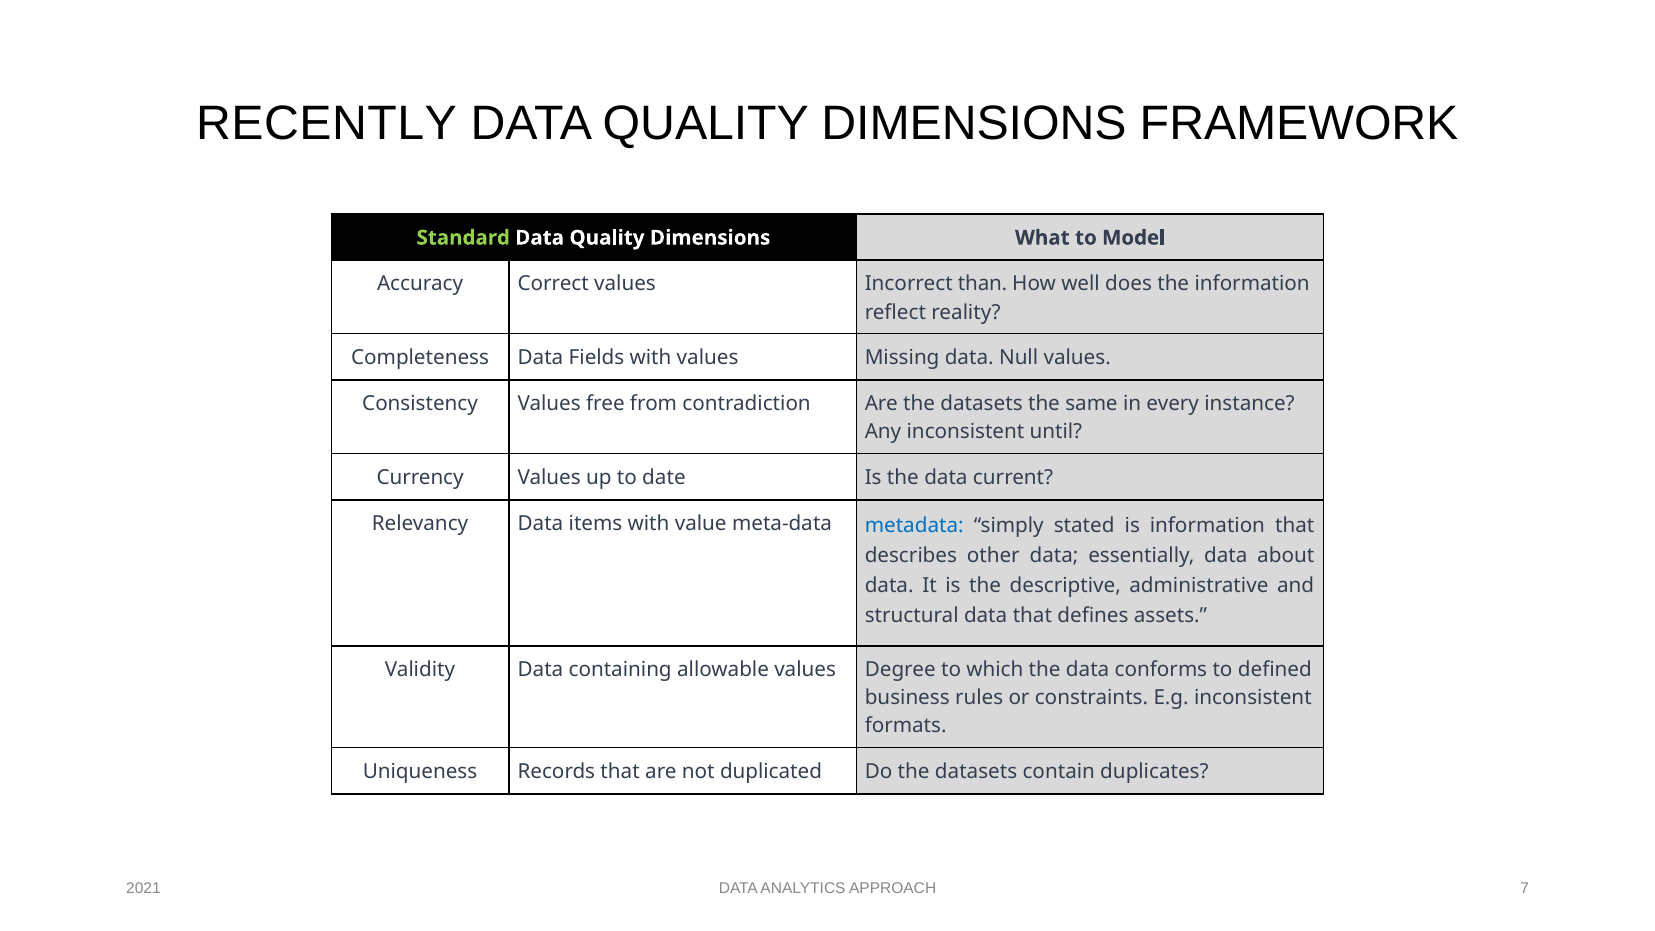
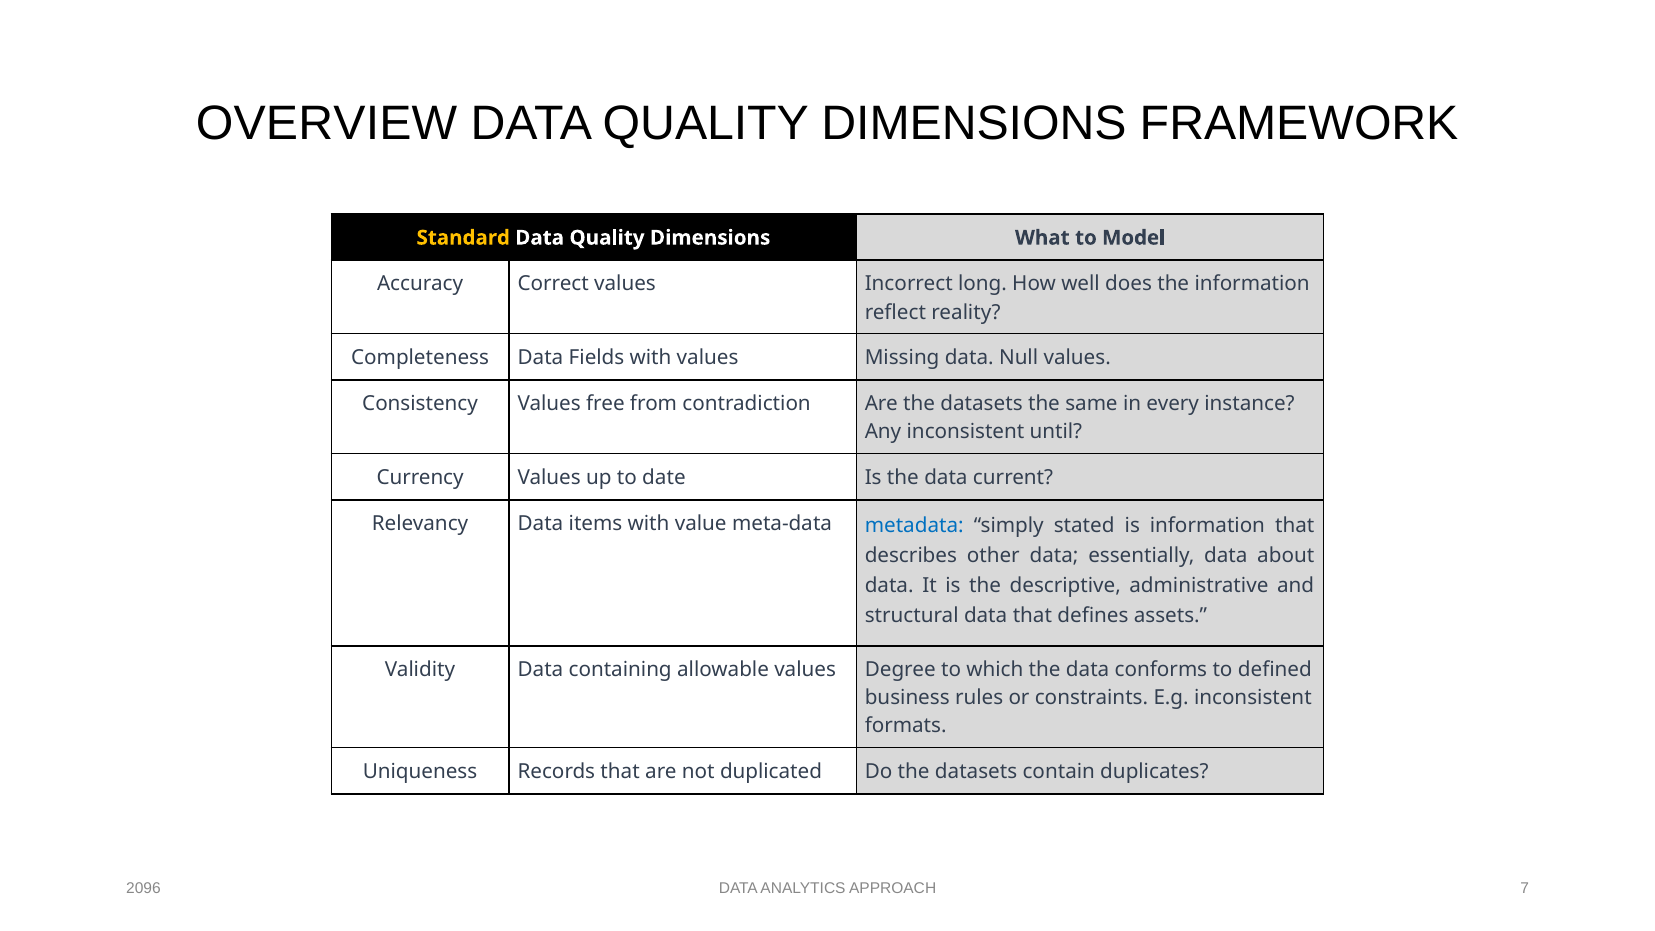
RECENTLY: RECENTLY -> OVERVIEW (327, 124)
Standard colour: light green -> yellow (463, 238)
than: than -> long (983, 284)
2021: 2021 -> 2096 (143, 889)
